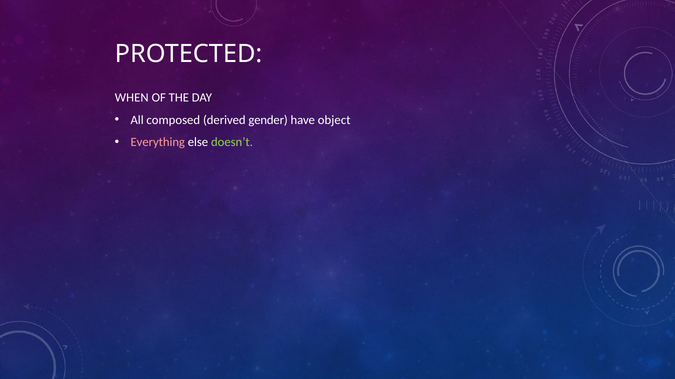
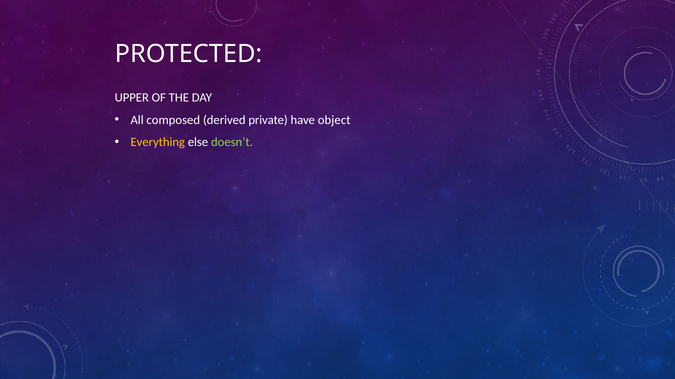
WHEN: WHEN -> UPPER (132, 98)
gender: gender -> private (268, 120)
Everything colour: pink -> yellow (158, 142)
